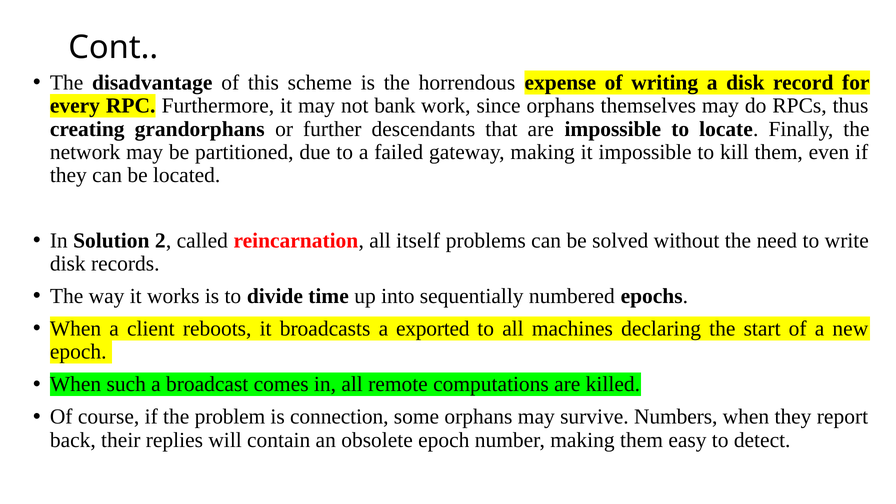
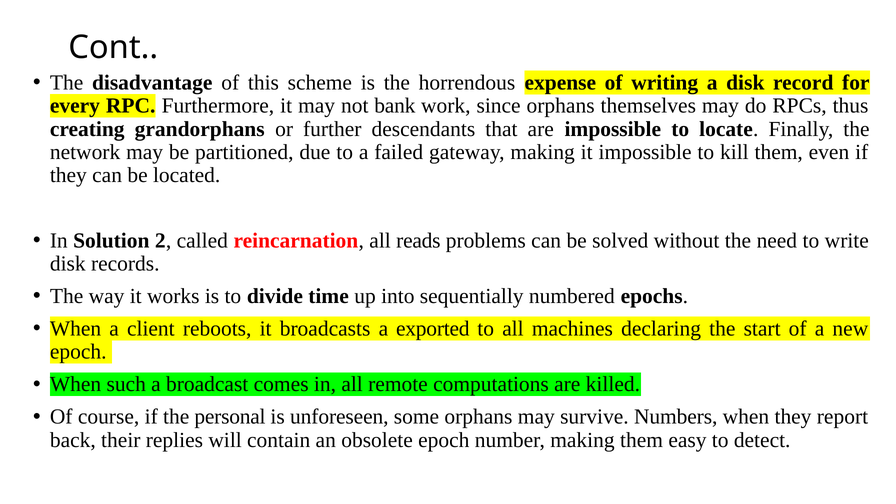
itself: itself -> reads (418, 240)
problem: problem -> personal (230, 417)
connection: connection -> unforeseen (339, 417)
